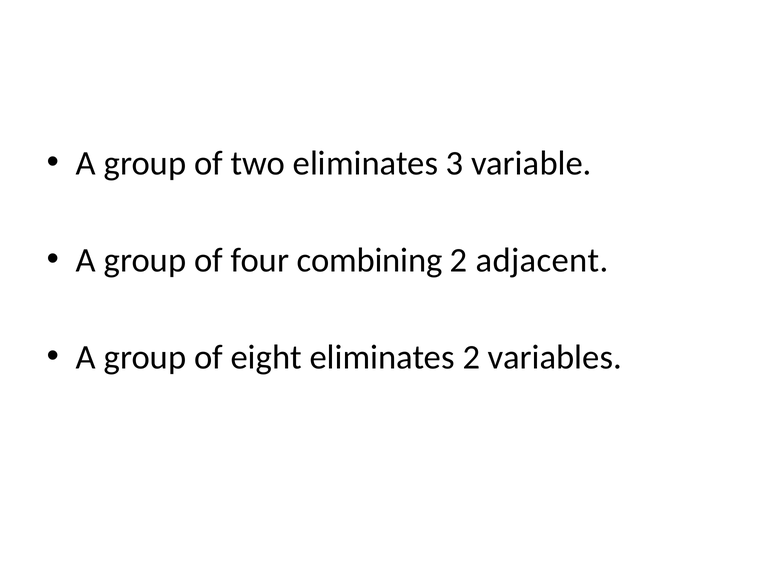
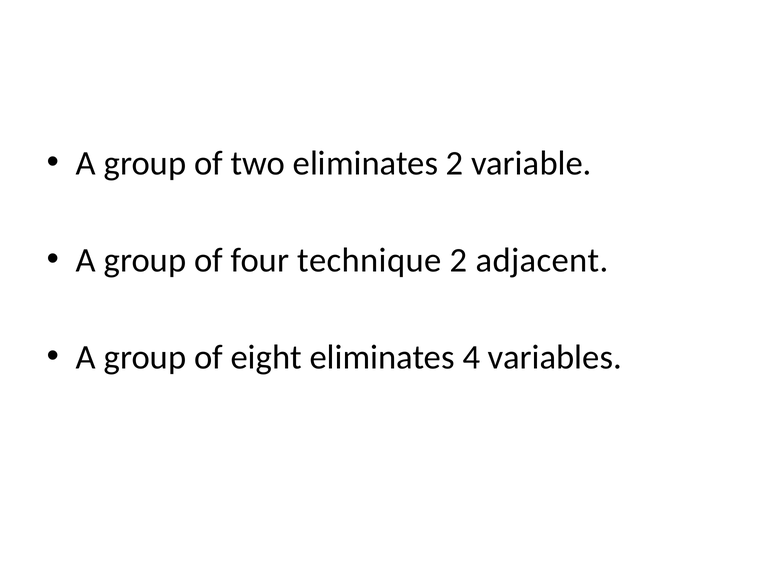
eliminates 3: 3 -> 2 (455, 163)
combining: combining -> technique (369, 260)
eliminates 2: 2 -> 4 (471, 357)
